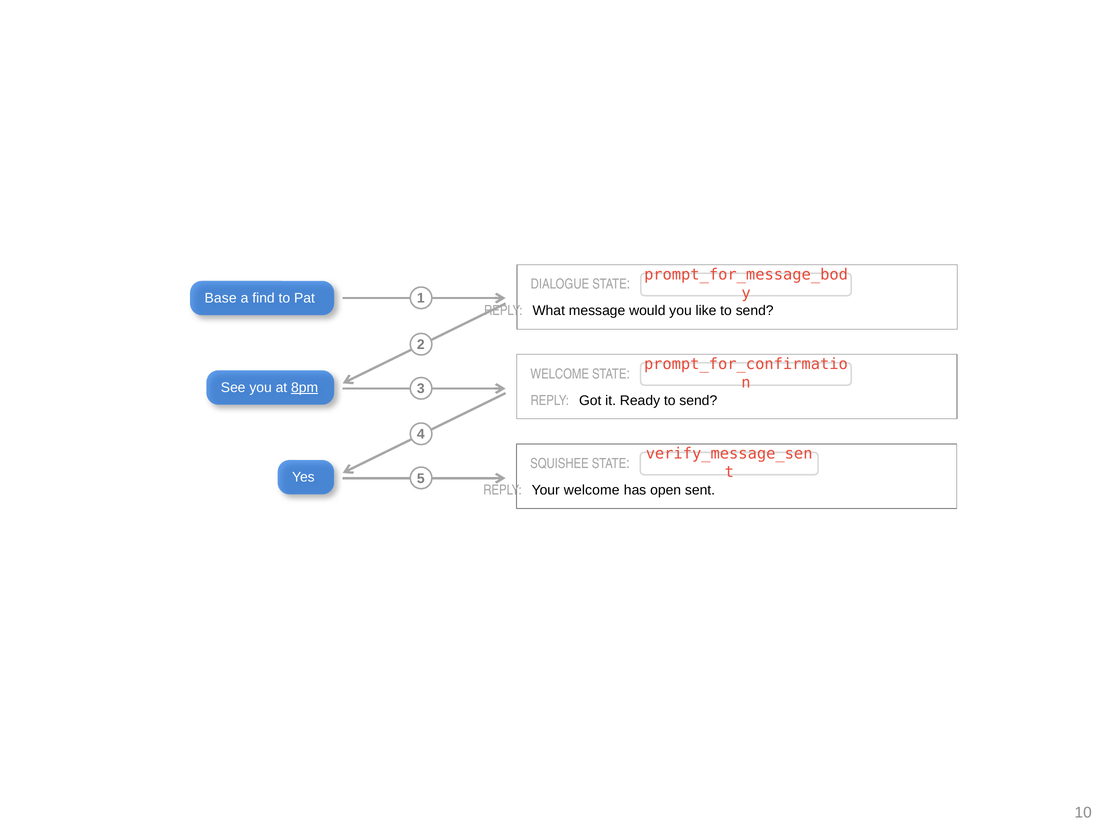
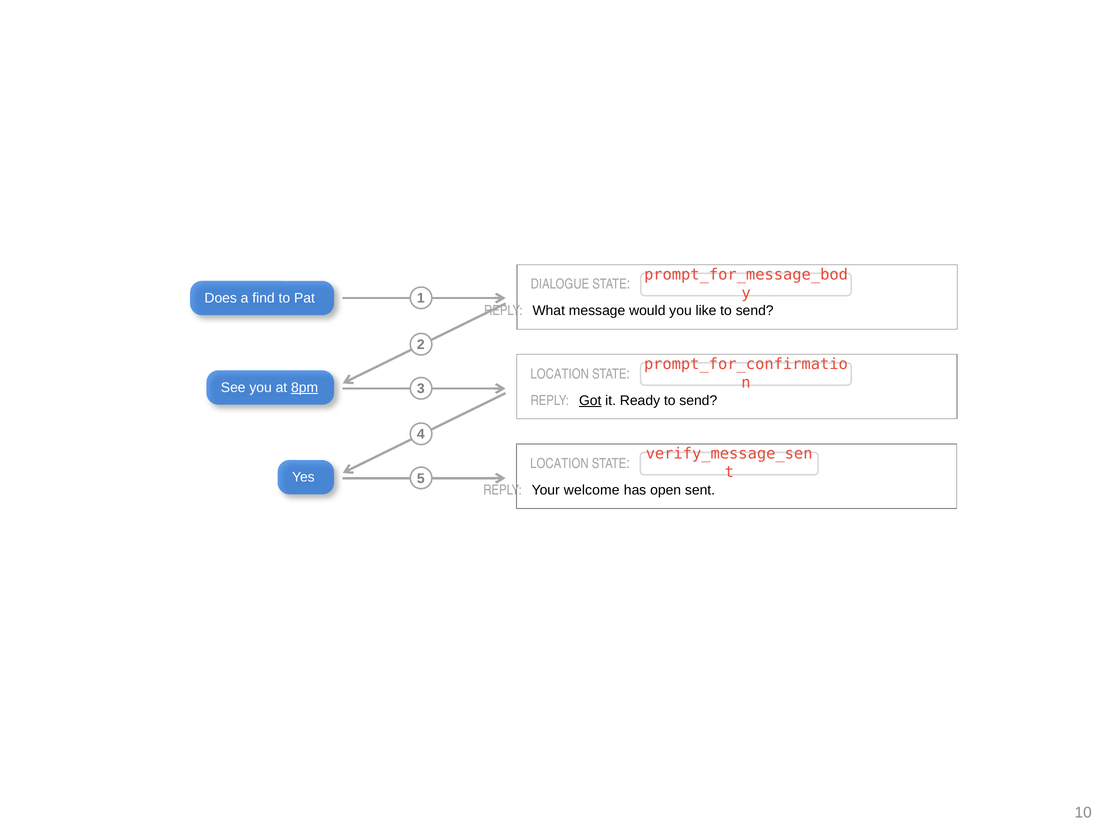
Base: Base -> Does (221, 298)
WELCOME: WELCOME -> LOCATION (560, 374)
Got underline: none -> present (590, 400)
SQUISHEE: SQUISHEE -> LOCATION (559, 463)
